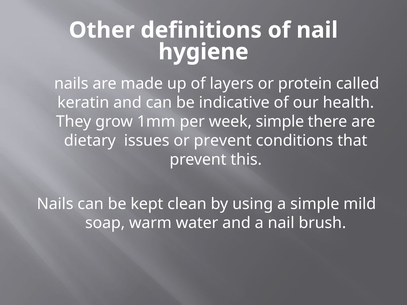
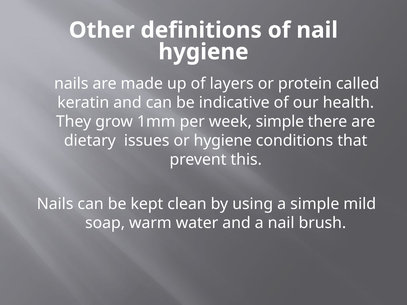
or prevent: prevent -> hygiene (223, 141)
